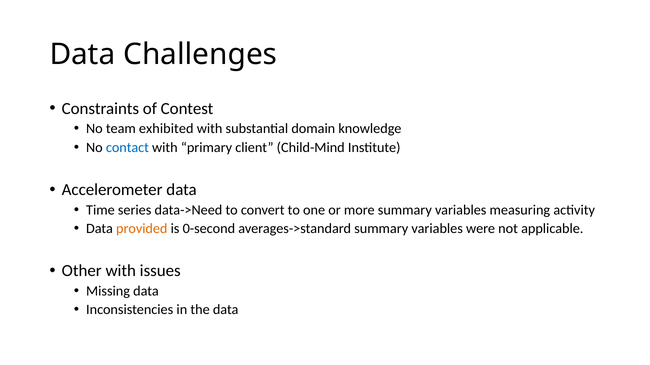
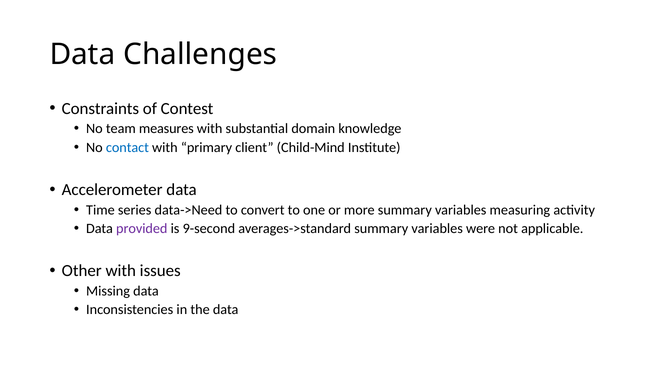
exhibited: exhibited -> measures (166, 129)
provided colour: orange -> purple (142, 229)
0-second: 0-second -> 9-second (209, 229)
